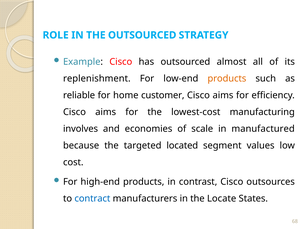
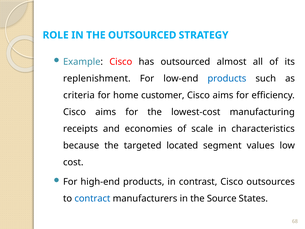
products colour: orange -> blue (227, 78)
reliable: reliable -> criteria (79, 95)
involves: involves -> receipts (80, 129)
manufactured: manufactured -> characteristics (263, 129)
Locate: Locate -> Source (222, 198)
